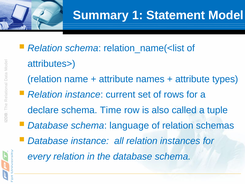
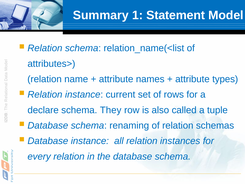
Time: Time -> They (111, 110)
language: language -> renaming (129, 125)
